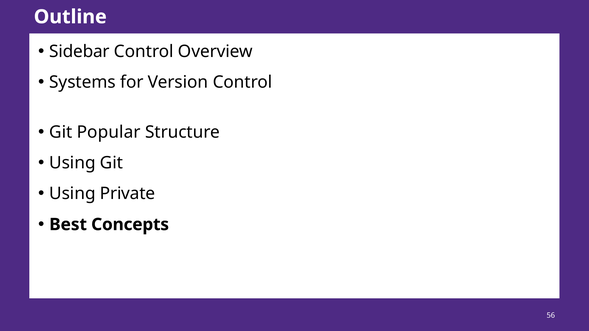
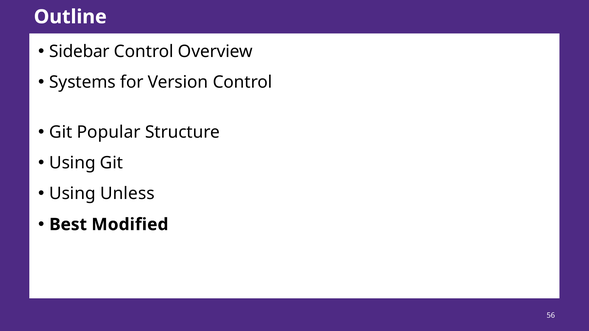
Private: Private -> Unless (127, 194)
Concepts: Concepts -> Modified (130, 225)
